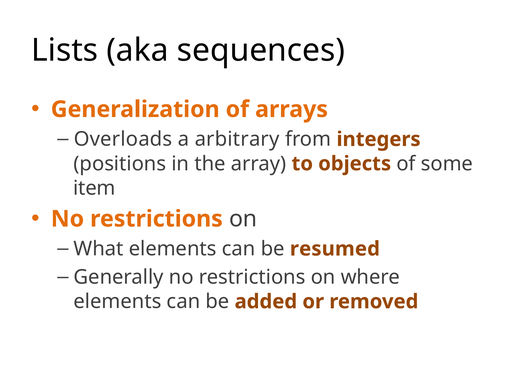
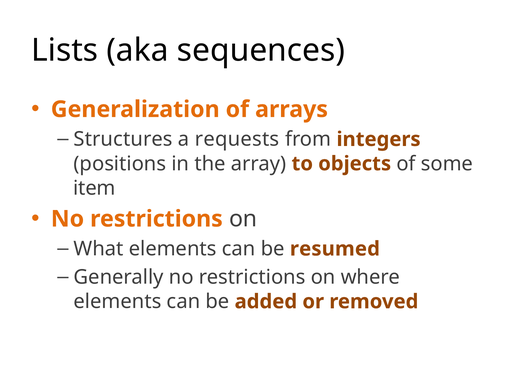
Overloads: Overloads -> Structures (123, 139)
arbitrary: arbitrary -> requests (237, 139)
